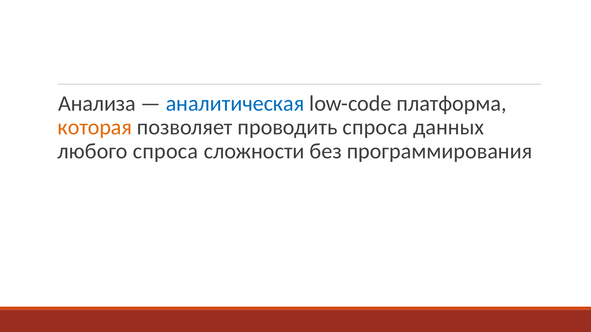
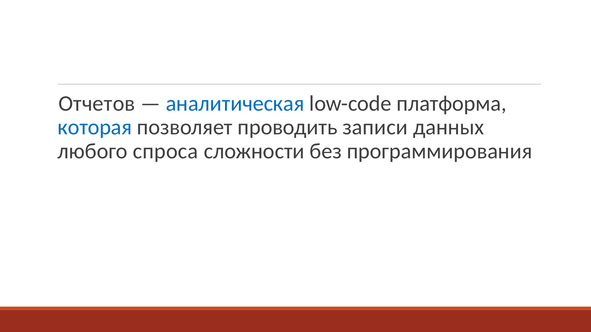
Анализа: Анализа -> Отчетов (97, 104)
которая colour: orange -> blue (95, 127)
проводить спроса: спроса -> записи (375, 127)
